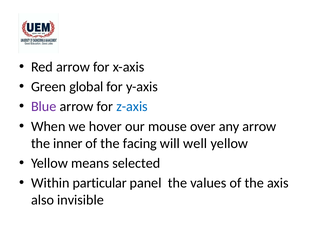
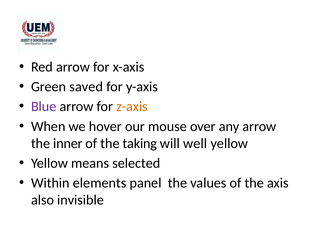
global: global -> saved (86, 87)
z-axis colour: blue -> orange (132, 106)
facing: facing -> taking (140, 143)
particular: particular -> elements (100, 183)
